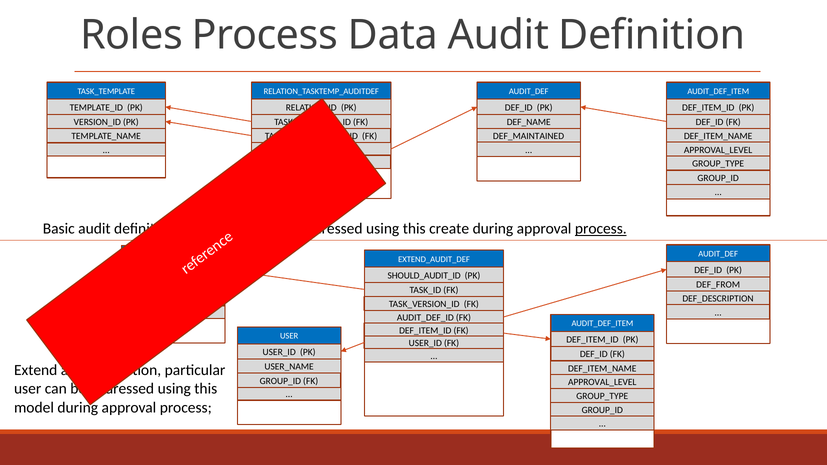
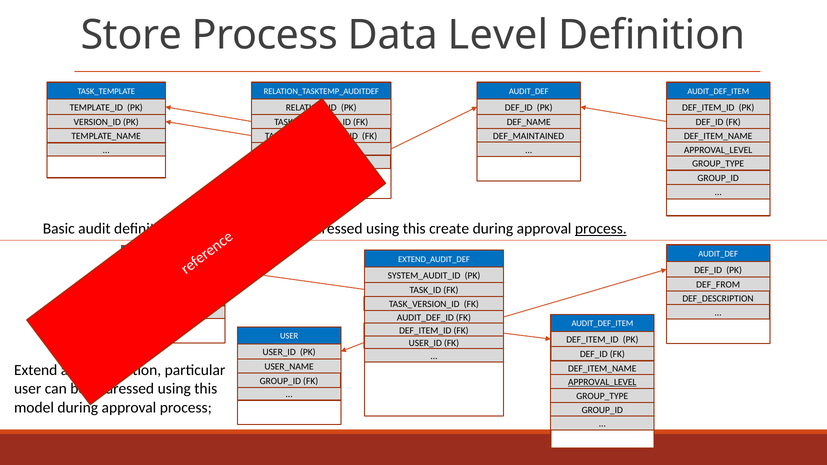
Roles: Roles -> Store (131, 35)
Data Audit: Audit -> Level (498, 35)
SHOULD_AUDIT_ID: SHOULD_AUDIT_ID -> SYSTEM_AUDIT_ID (424, 276)
APPROVAL_LEVEL underline: none -> present (602, 382)
